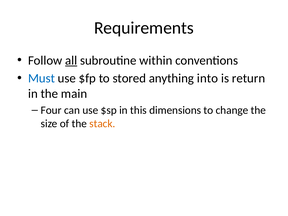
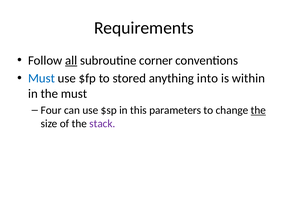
within: within -> corner (156, 60)
return: return -> within (249, 78)
the main: main -> must (74, 94)
dimensions: dimensions -> parameters (175, 110)
the underline: none -> present (258, 110)
stack colour: orange -> purple (102, 124)
